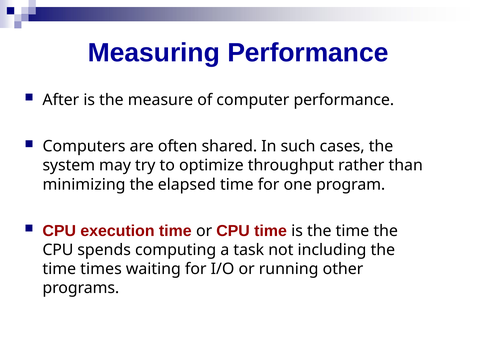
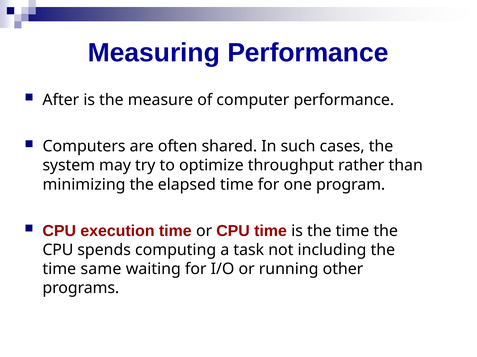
times: times -> same (101, 270)
